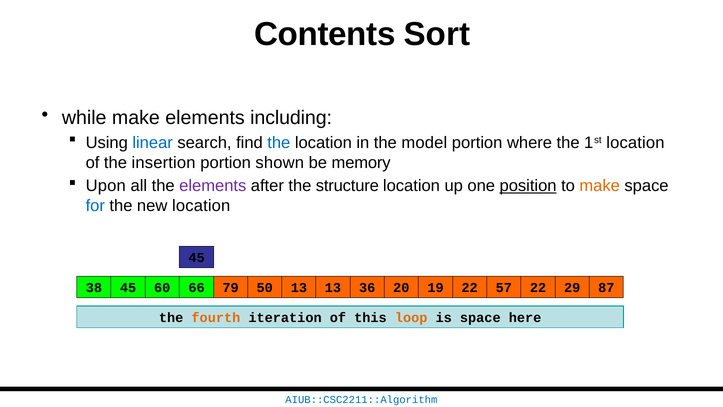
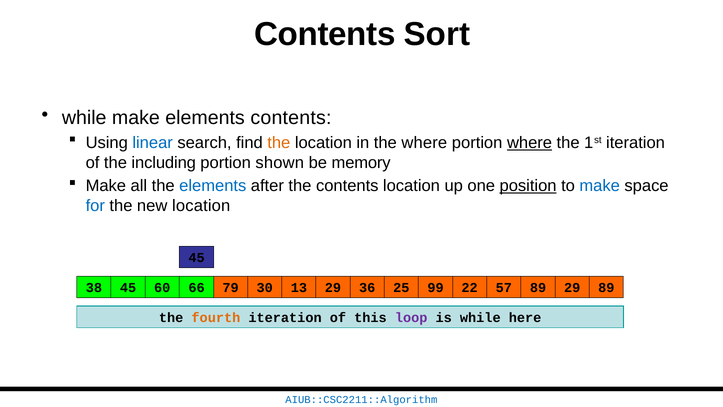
elements including: including -> contents (291, 118)
the colour: blue -> orange (279, 143)
the model: model -> where (424, 143)
where underline: none -> present (530, 143)
1st location: location -> iteration (636, 143)
insertion: insertion -> including (164, 162)
Upon: Upon -> Make (106, 186)
elements colour: purple -> blue (213, 186)
the structure: structure -> contents (347, 186)
make colour: orange -> blue (600, 186)
50: 50 -> 30 (265, 288)
38 13: 13 -> 29 (333, 288)
20: 20 -> 25 (401, 288)
19: 19 -> 99 (436, 288)
22: 22 -> 89 (538, 288)
57 87: 87 -> 89 (606, 288)
loop colour: orange -> purple (411, 318)
is space: space -> while (480, 318)
